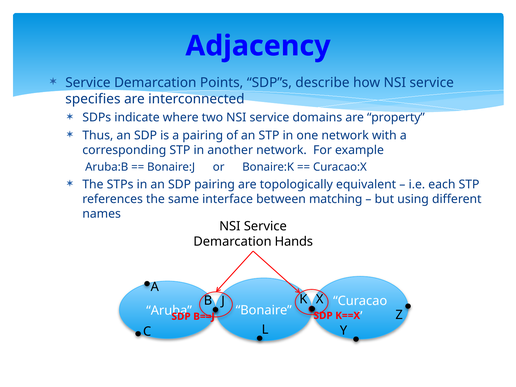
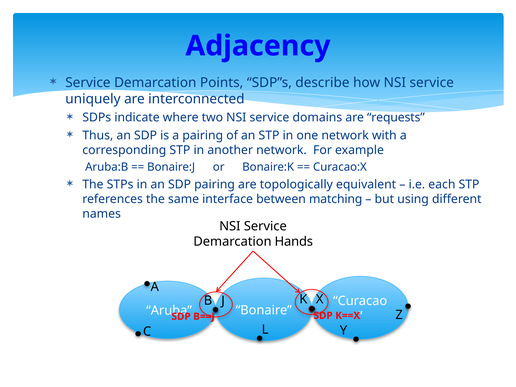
specifies: specifies -> uniquely (93, 99)
property: property -> requests (396, 118)
